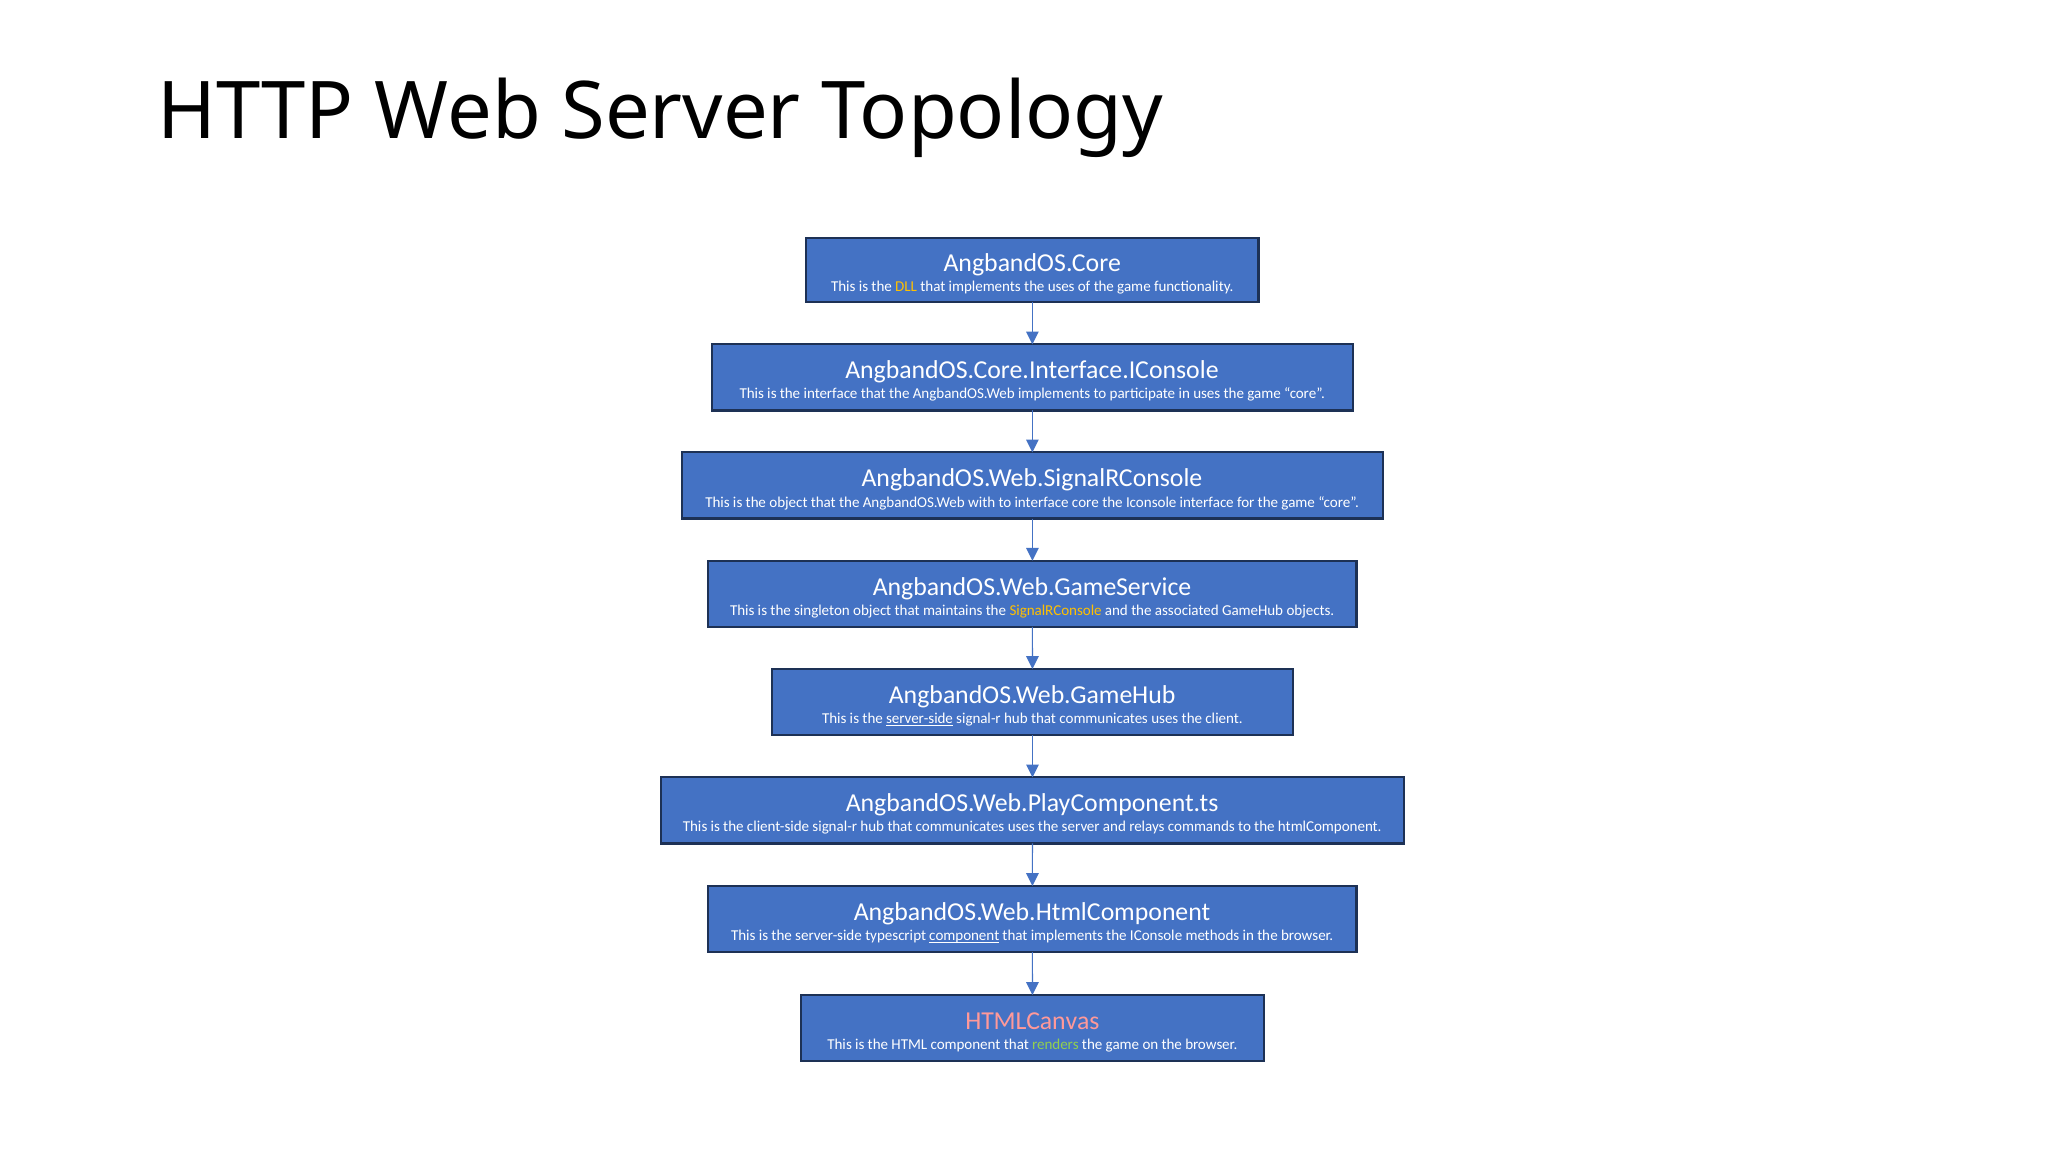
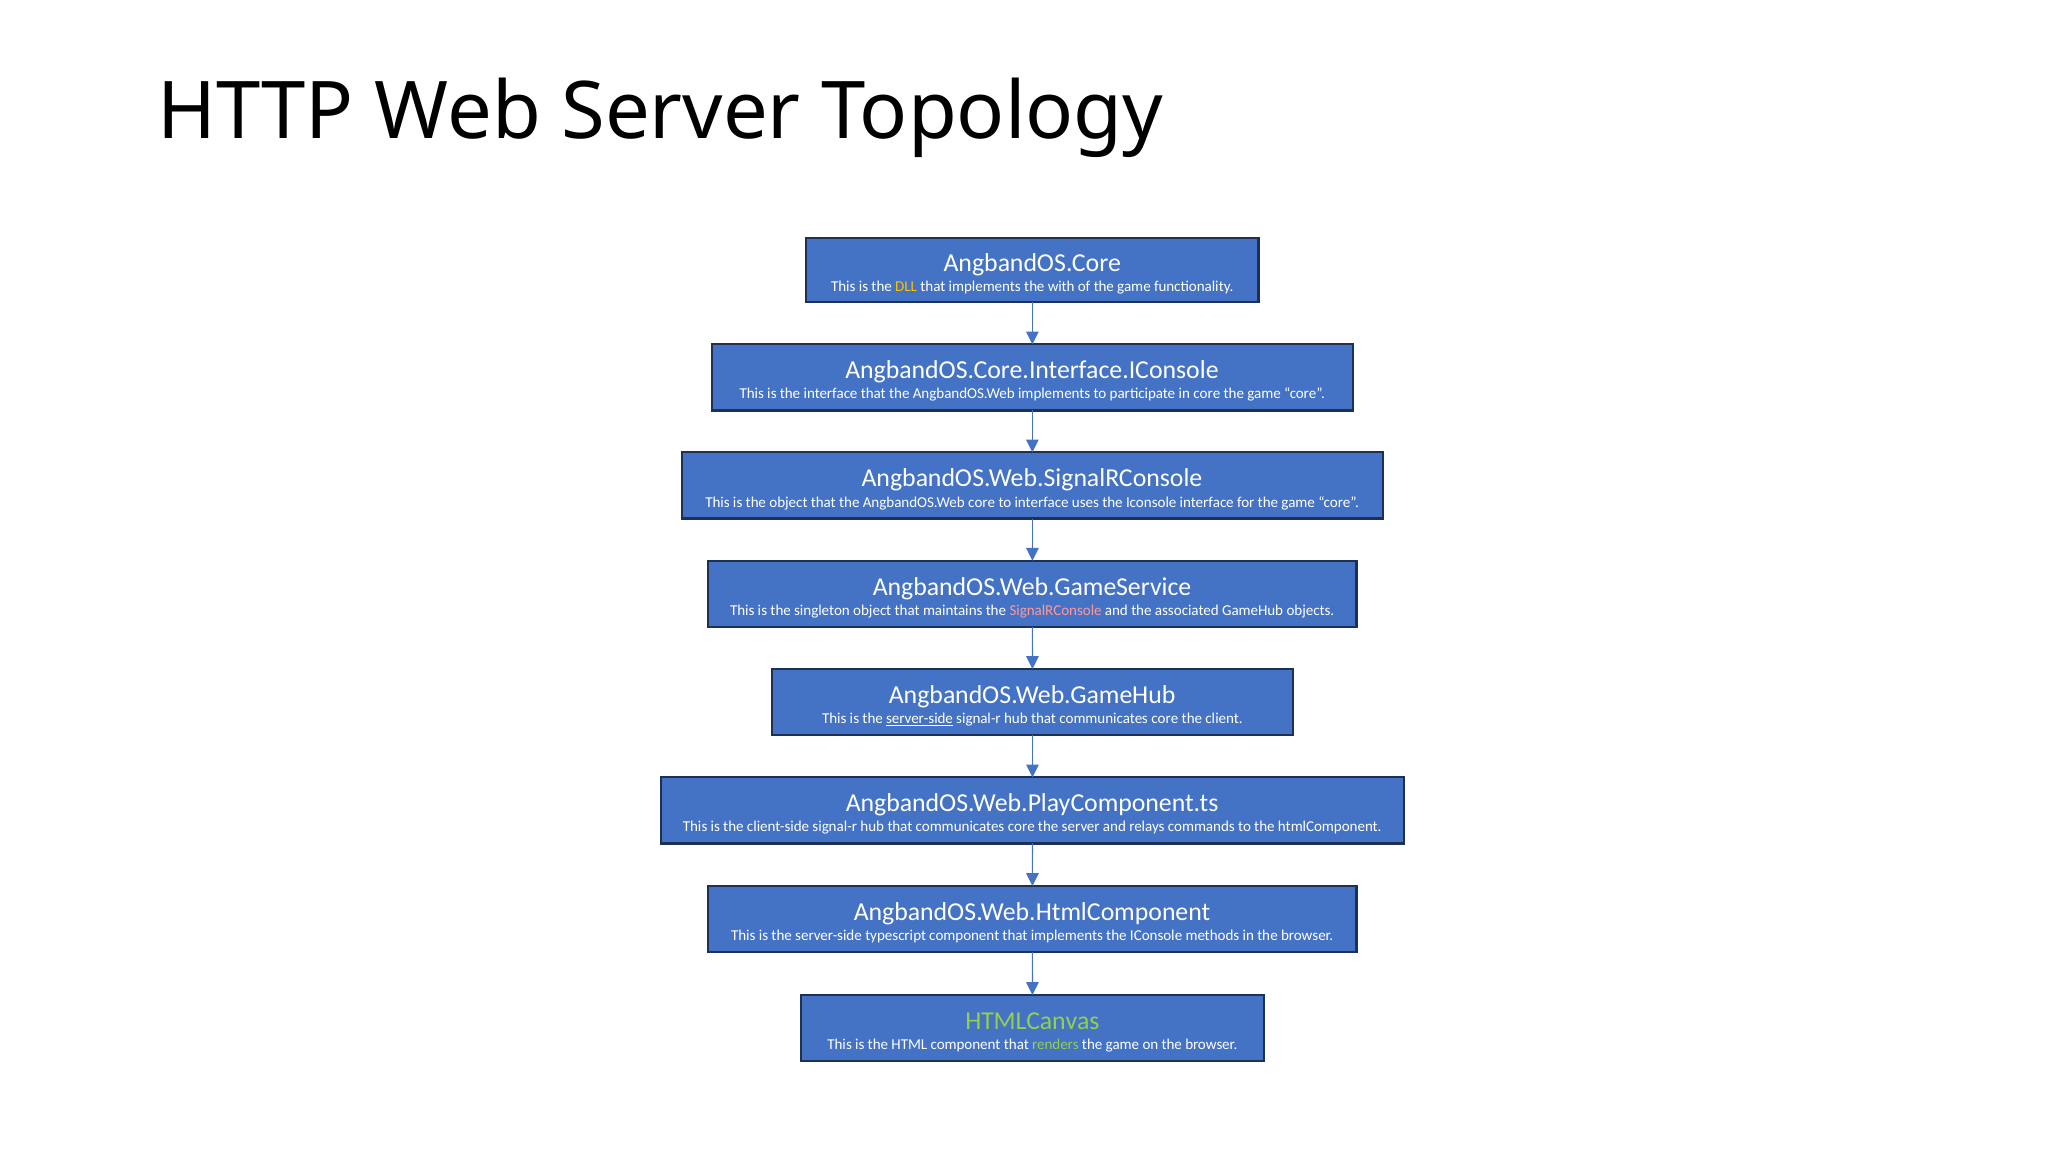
the uses: uses -> with (1061, 287)
in uses: uses -> core (1207, 394)
AngbandOS.Web with: with -> core (982, 502)
interface core: core -> uses (1085, 502)
SignalRConsole colour: yellow -> pink (1056, 610)
uses: uses -> core (1165, 718)
uses: uses -> core (1021, 827)
component underline: present -> none (964, 935)
HTMLCanvas colour: pink -> light green (1032, 1020)
